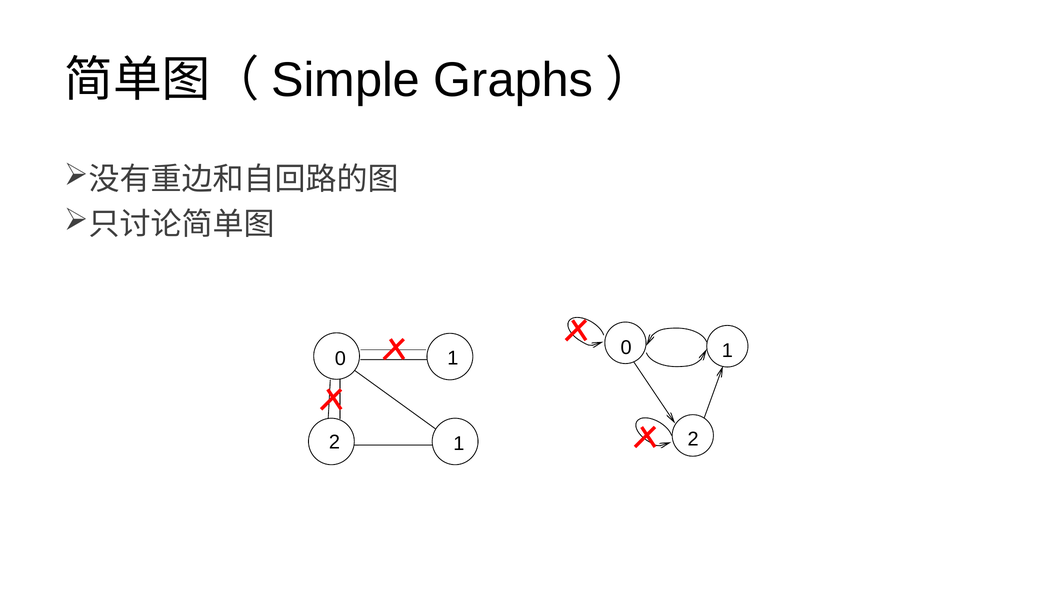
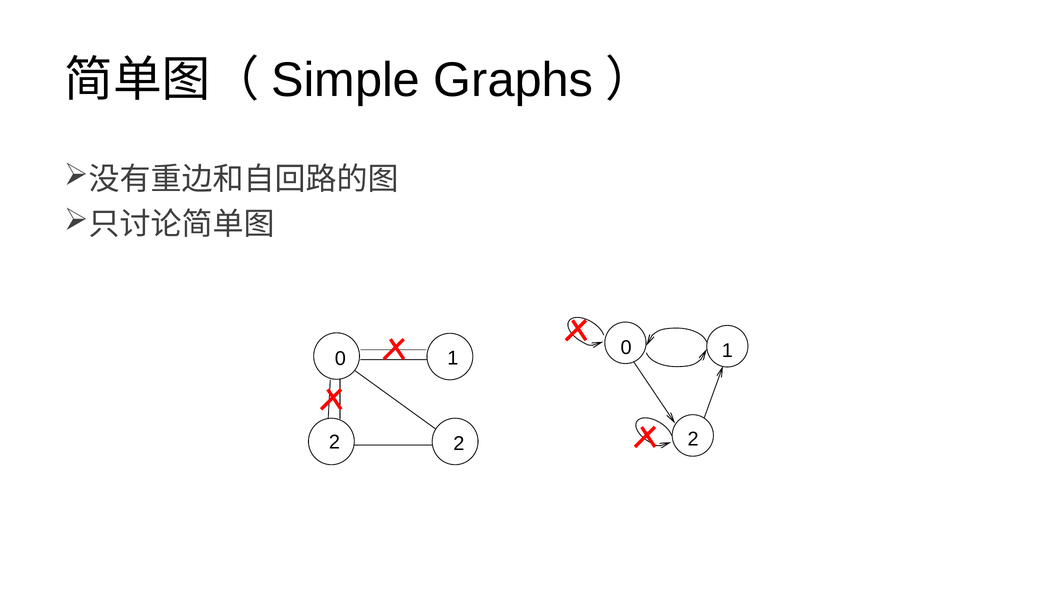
2 1: 1 -> 2 (459, 444)
